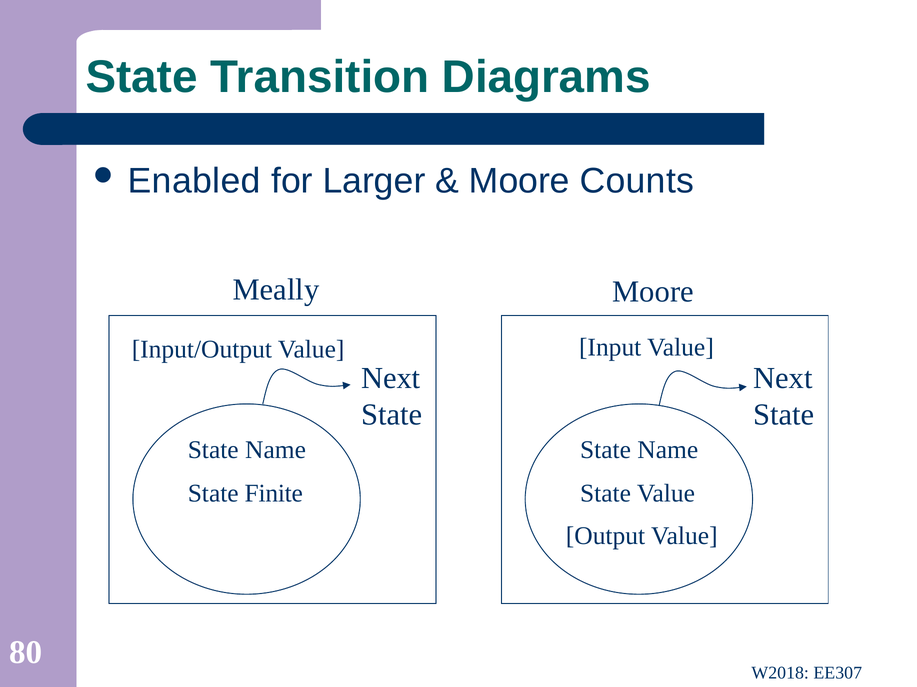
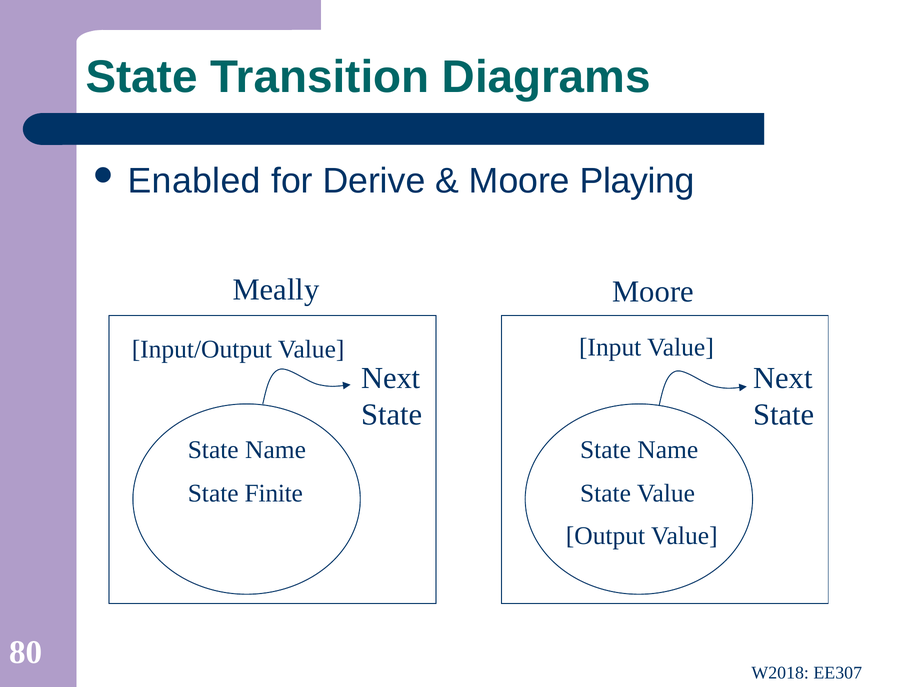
Larger: Larger -> Derive (374, 181)
Counts: Counts -> Playing (637, 181)
